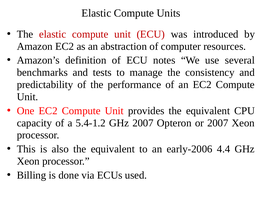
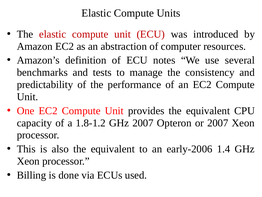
5.4-1.2: 5.4-1.2 -> 1.8-1.2 (91, 123)
4.4: 4.4 -> 1.4 (224, 149)
